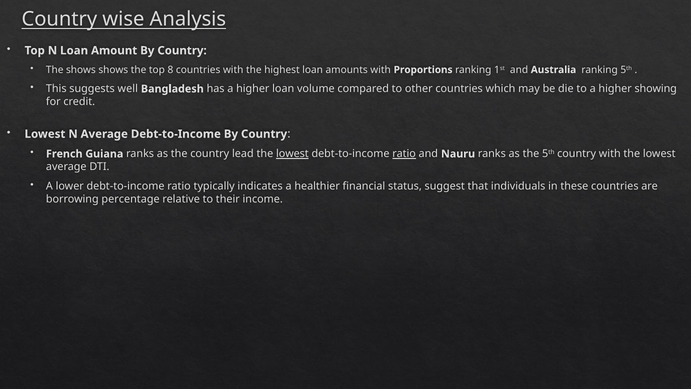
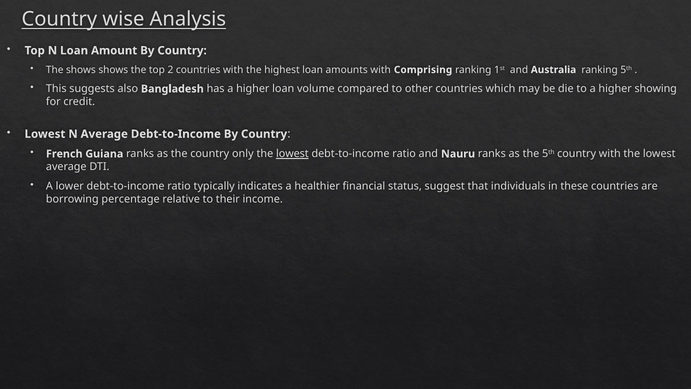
8: 8 -> 2 (170, 70)
Proportions: Proportions -> Comprising (423, 70)
well: well -> also (128, 89)
lead: lead -> only (243, 154)
ratio underline: present -> none (404, 154)
